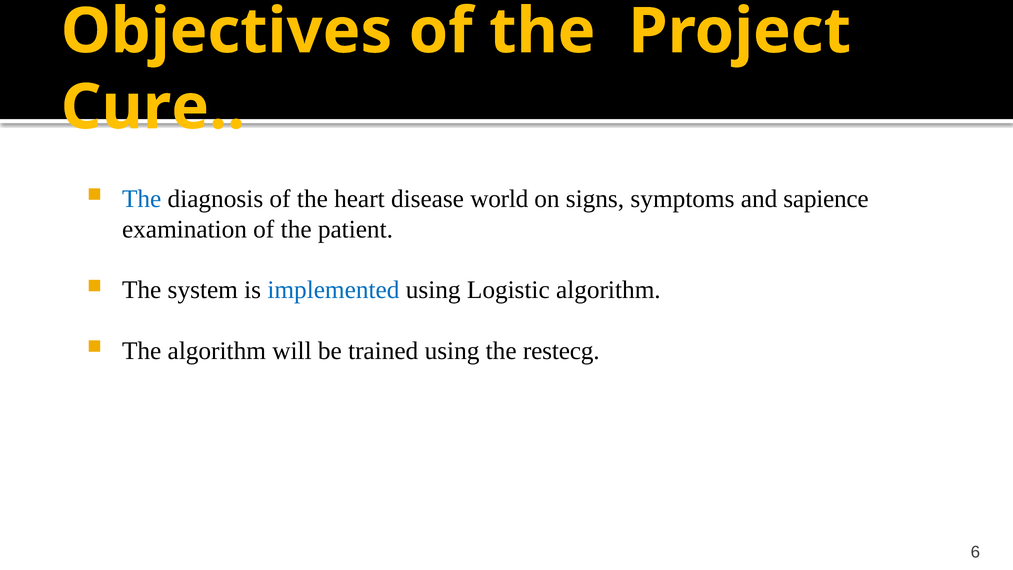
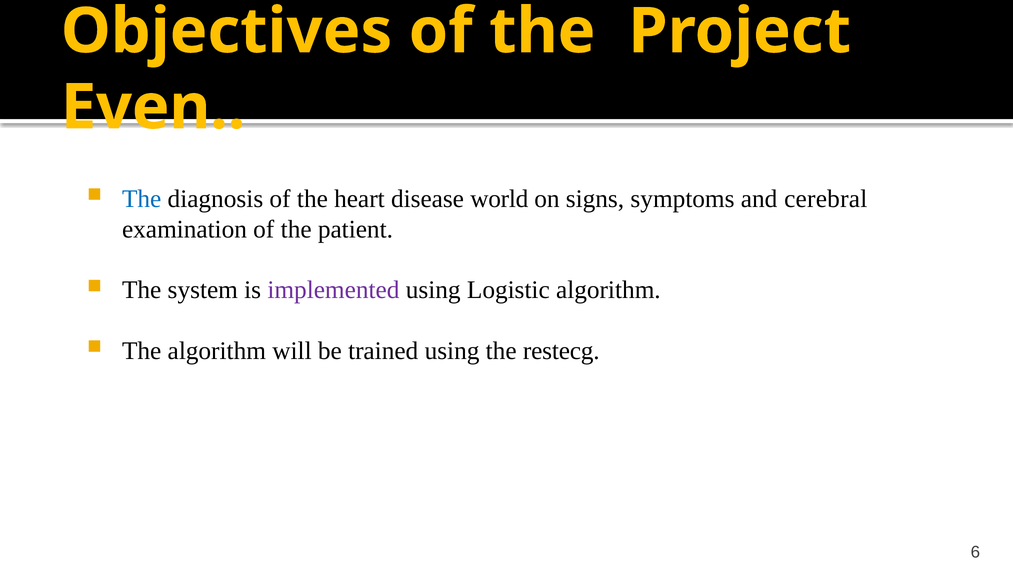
Cure: Cure -> Even (153, 107)
sapience: sapience -> cerebral (826, 199)
implemented colour: blue -> purple (333, 290)
